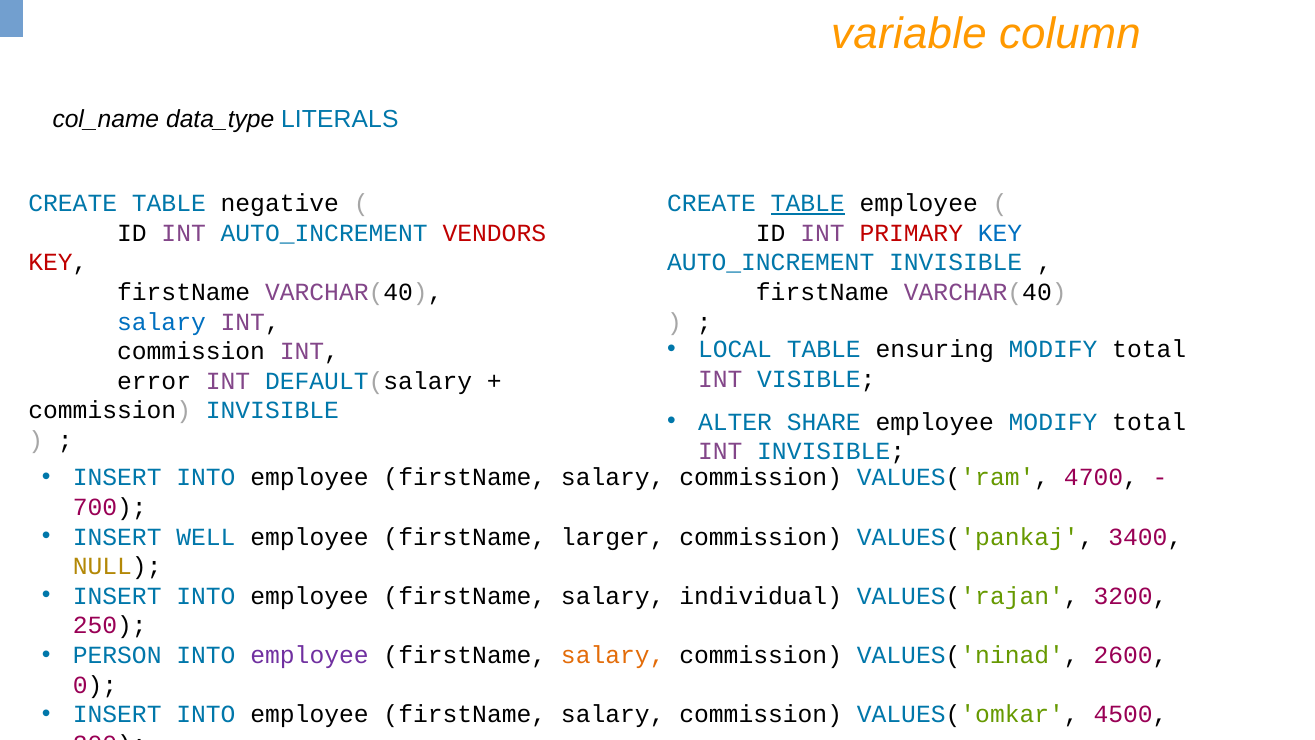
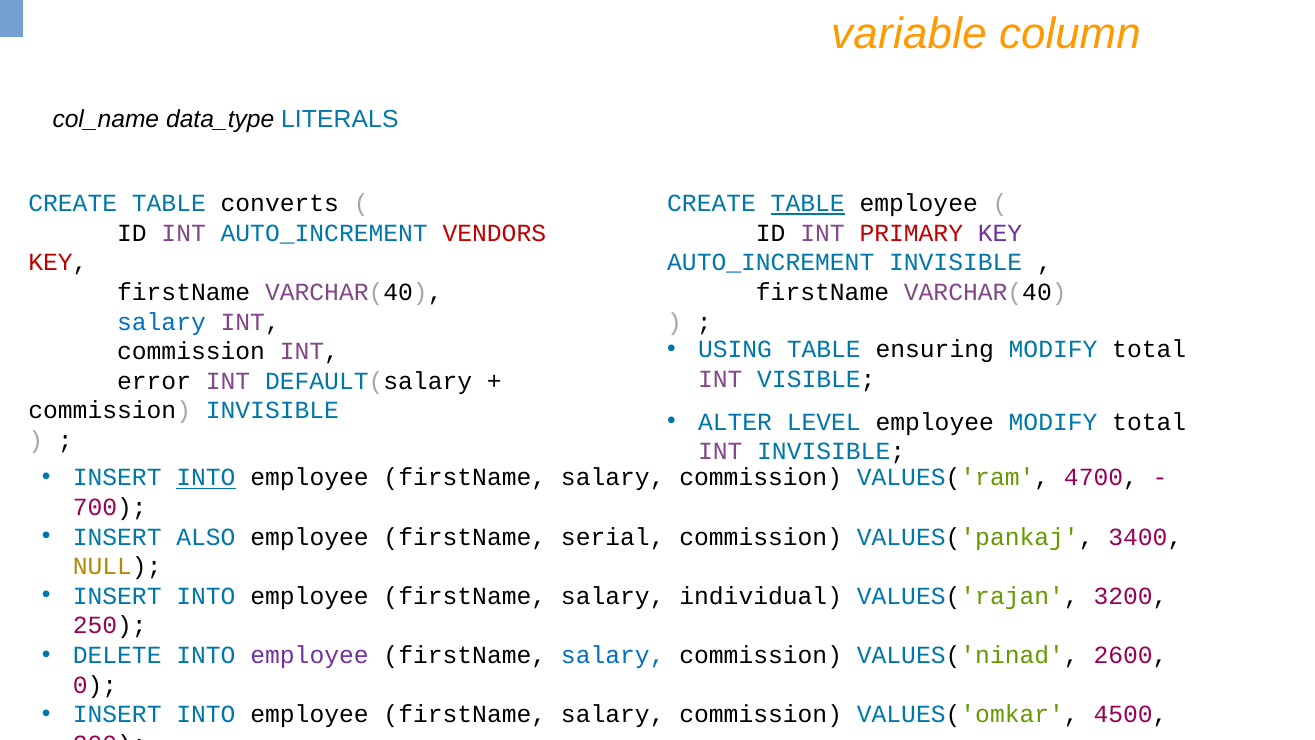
negative: negative -> converts (280, 204)
KEY colour: blue -> purple (1000, 233)
LOCAL: LOCAL -> USING (735, 350)
SHARE: SHARE -> LEVEL (824, 422)
INTO underline: none -> present (206, 478)
WELL: WELL -> ALSO (206, 537)
larger: larger -> serial (613, 537)
PERSON: PERSON -> DELETE (117, 655)
salary colour: orange -> blue (613, 655)
